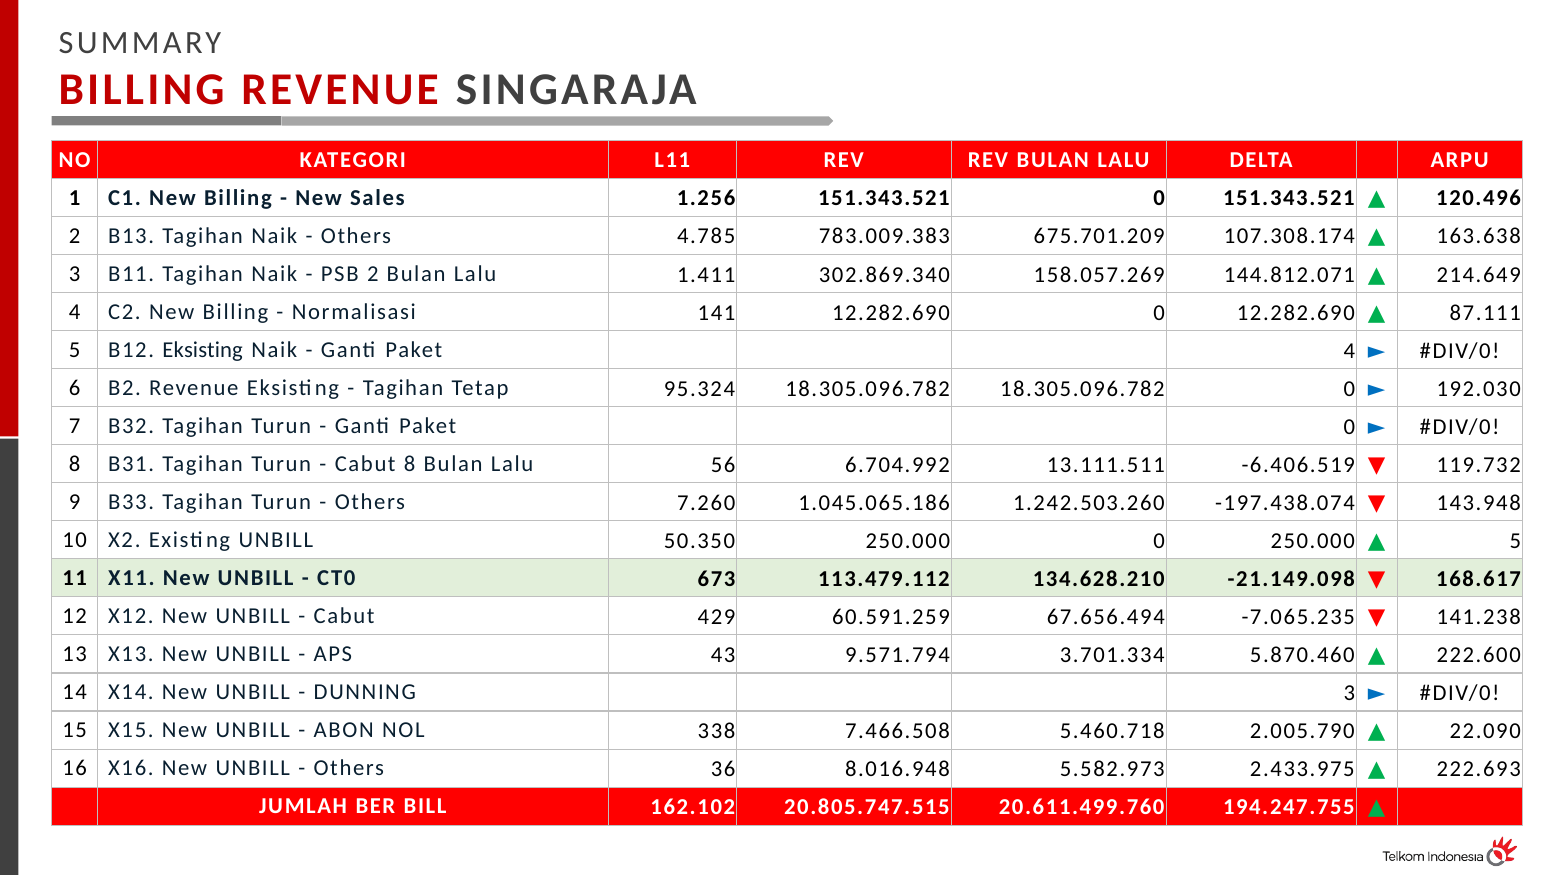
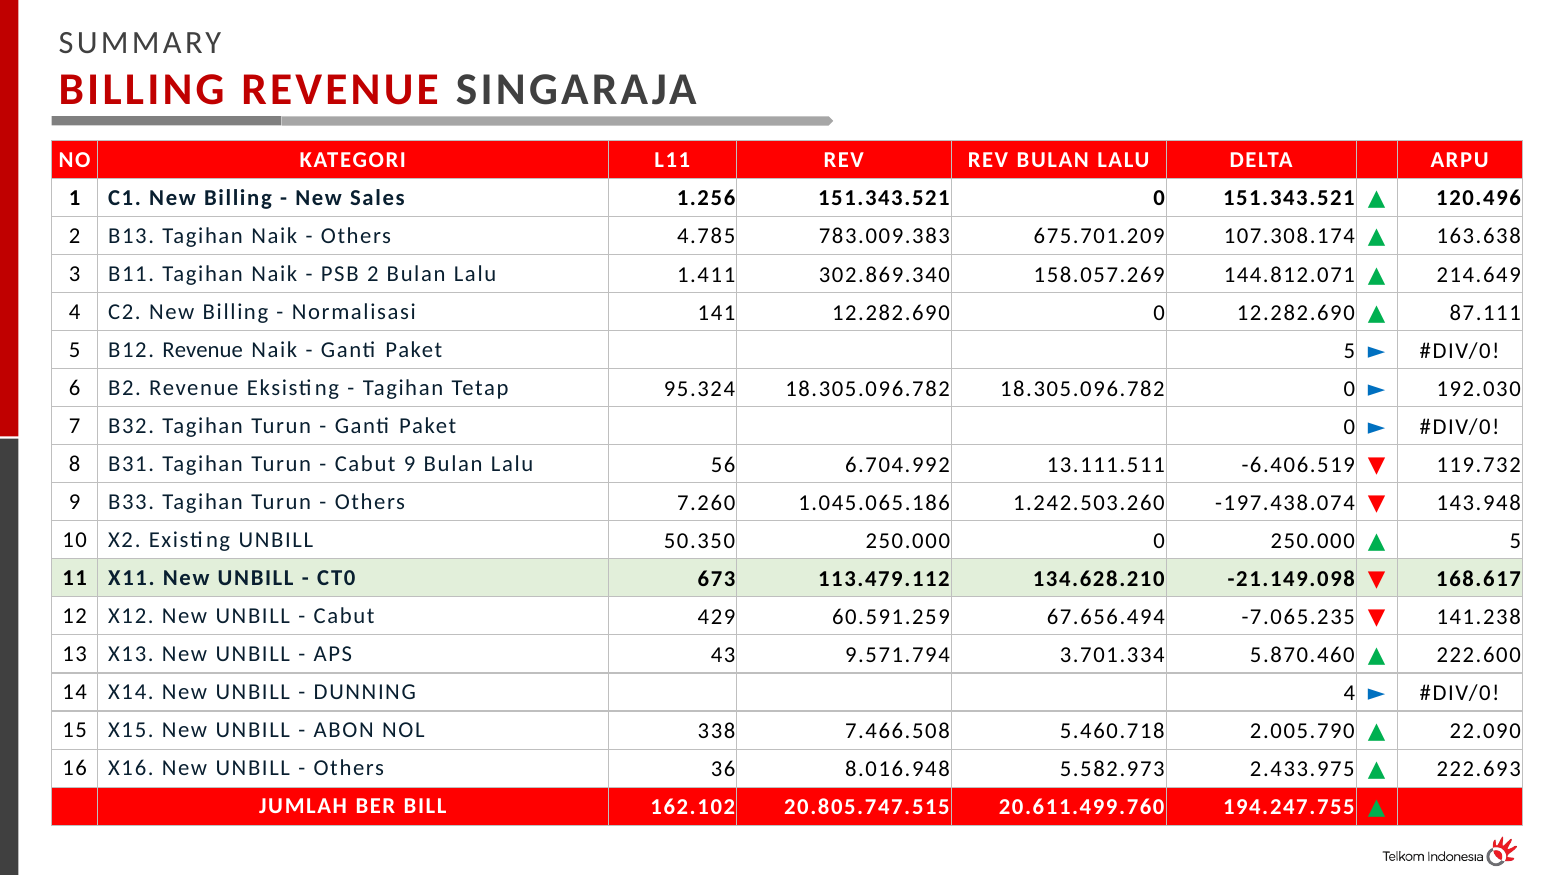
B12 Eksisting: Eksisting -> Revenue (203, 350)
Paket 4: 4 -> 5 (1349, 351)
Cabut 8: 8 -> 9 (410, 464)
DUNNING 3: 3 -> 4 (1349, 693)
